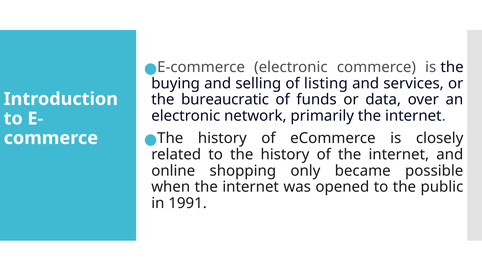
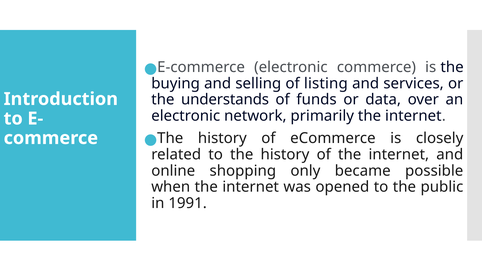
bureaucratic: bureaucratic -> understands (225, 100)
